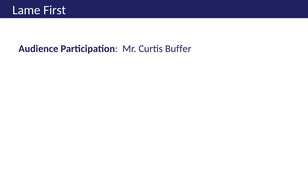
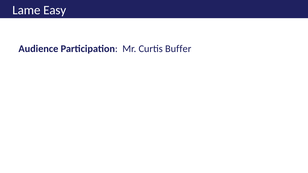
First: First -> Easy (55, 10)
